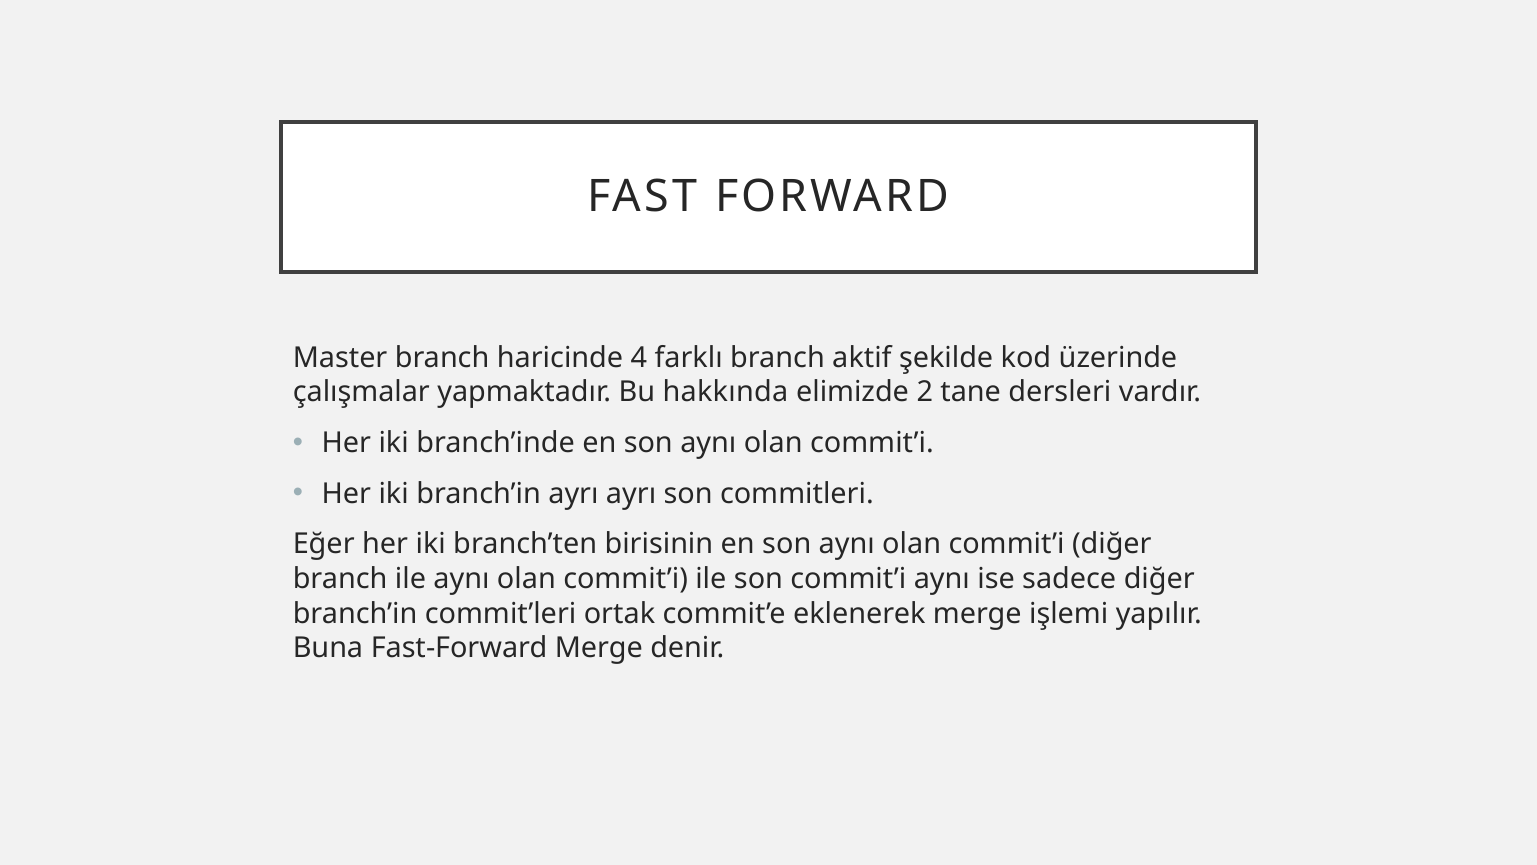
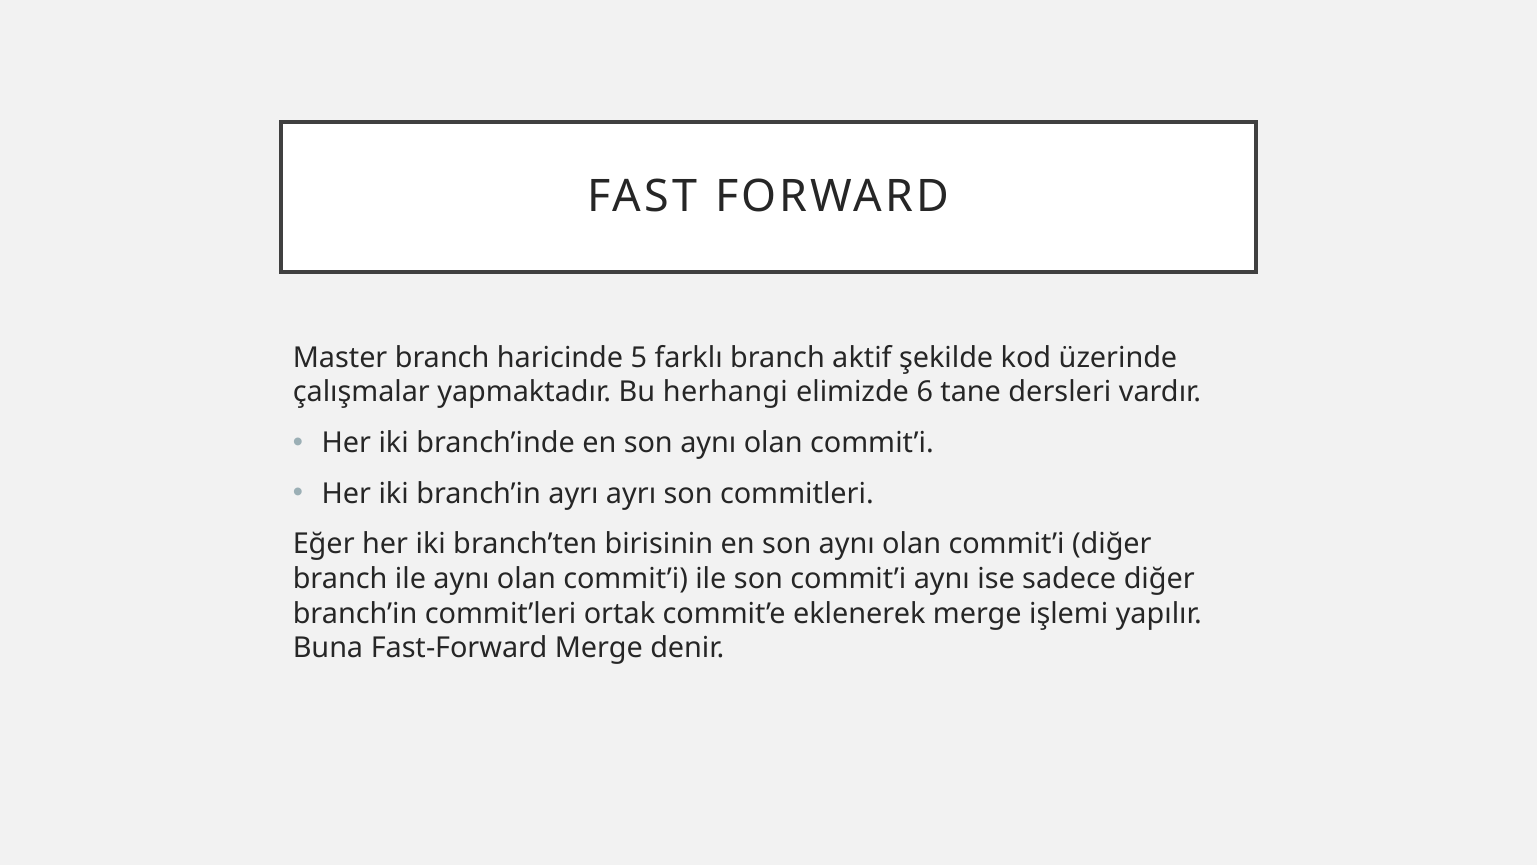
4: 4 -> 5 (639, 358)
hakkında: hakkında -> herhangi (725, 392)
2: 2 -> 6 (925, 392)
